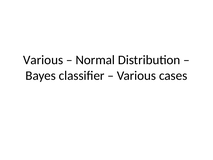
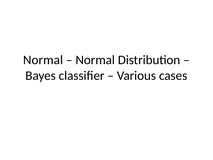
Various: Various -> Normal (43, 60)
